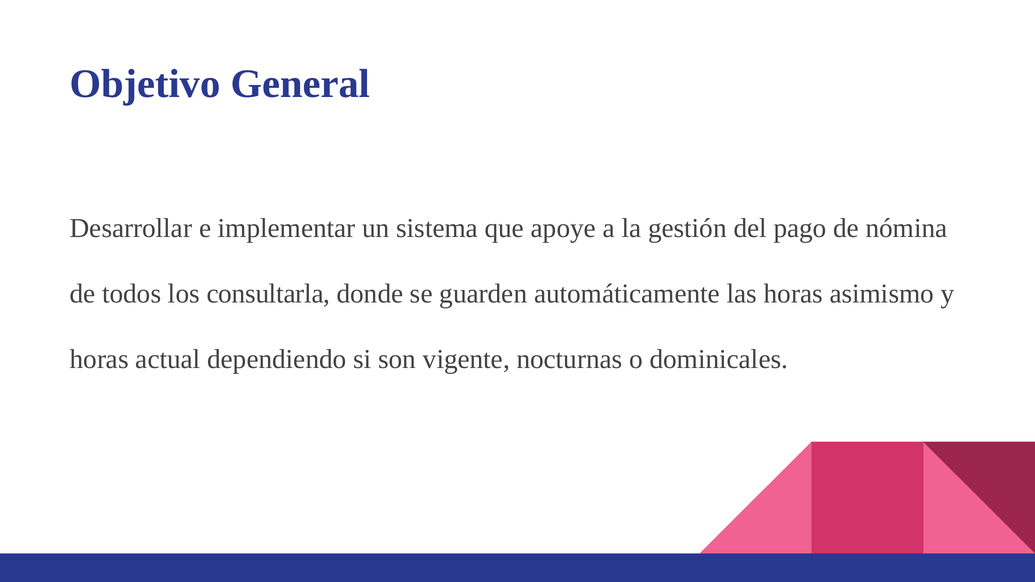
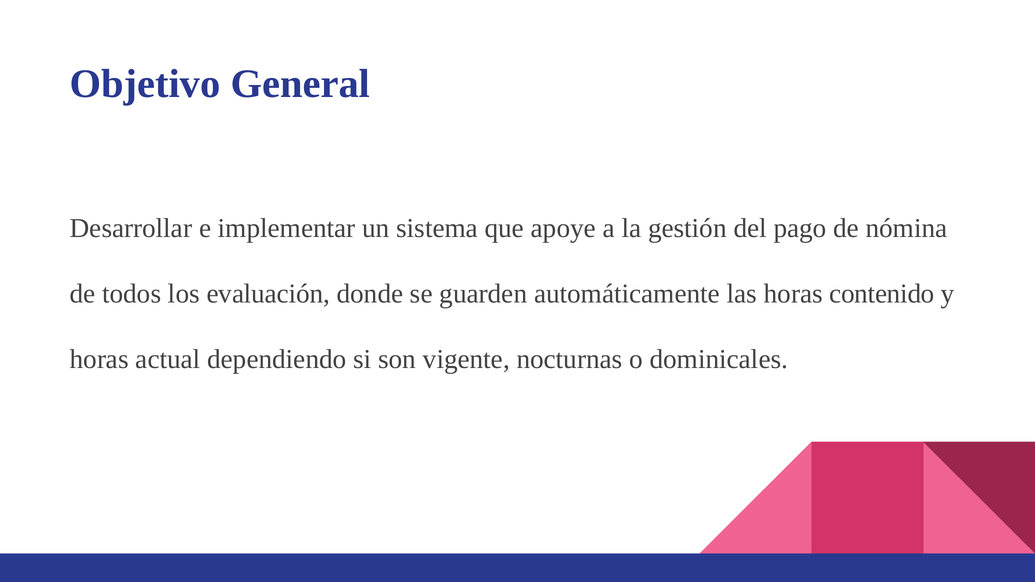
consultarla: consultarla -> evaluación (268, 294)
asimismo: asimismo -> contenido (882, 294)
